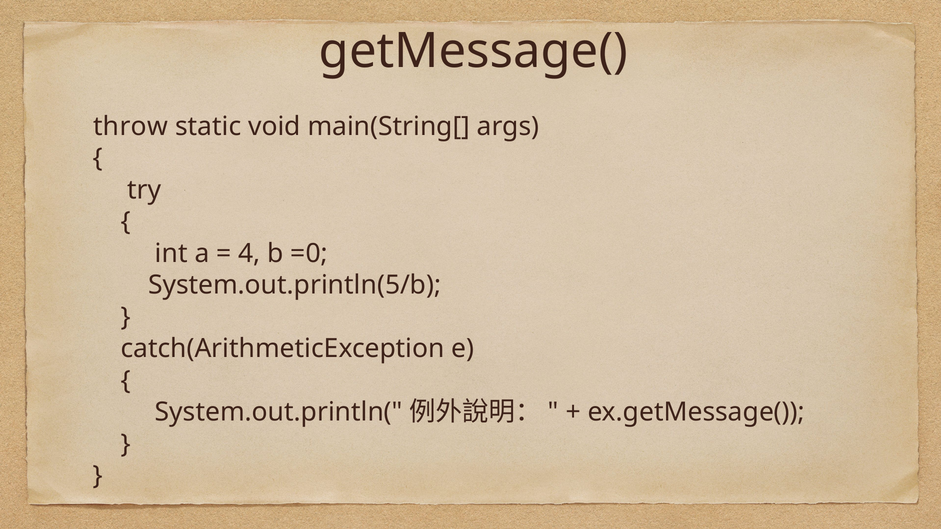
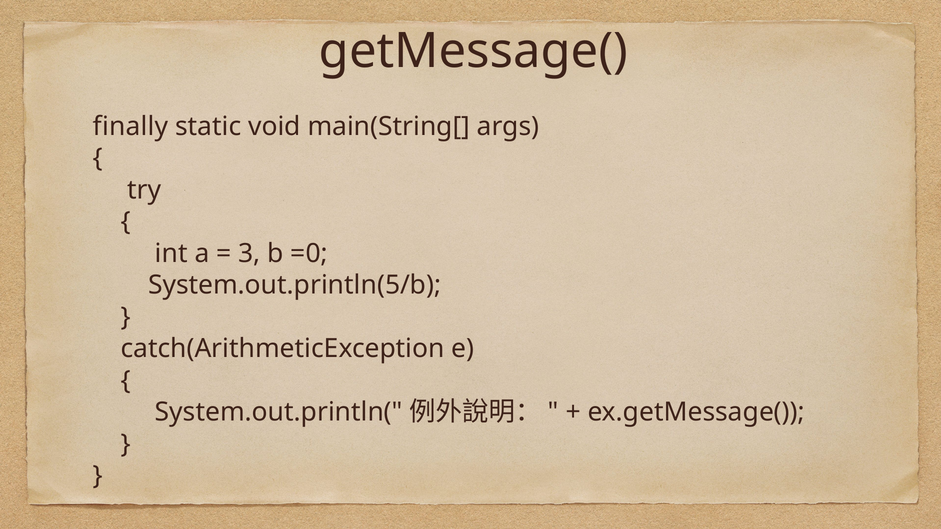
throw: throw -> finally (131, 126)
4: 4 -> 3 (249, 254)
